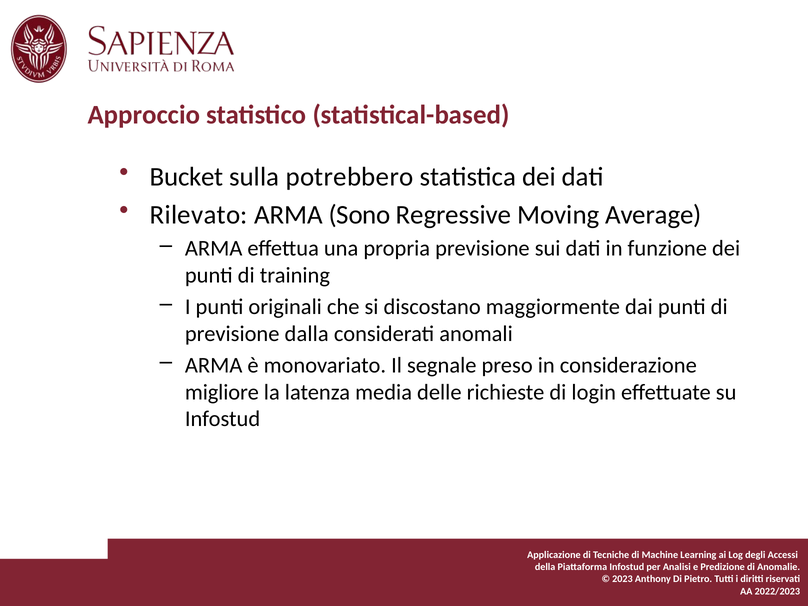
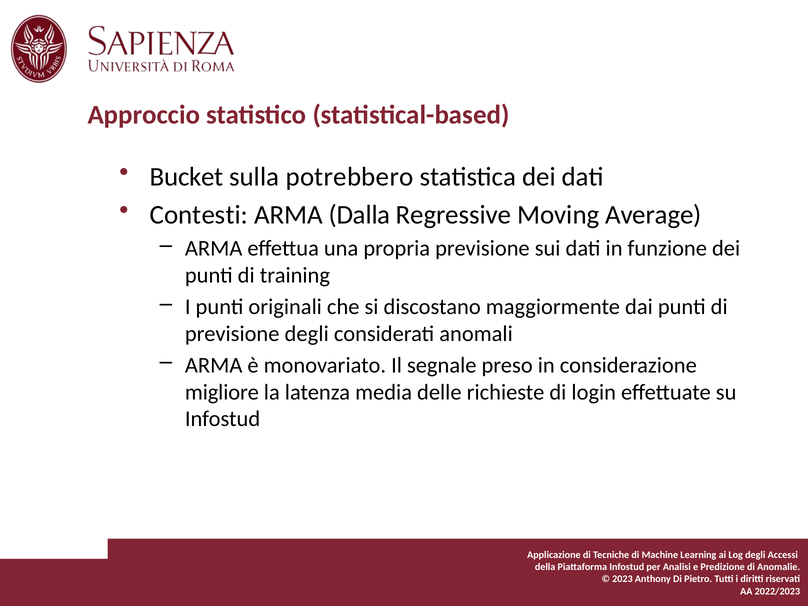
Rilevato: Rilevato -> Contesti (199, 215)
Sono: Sono -> Dalla (360, 215)
previsione dalla: dalla -> degli (307, 334)
